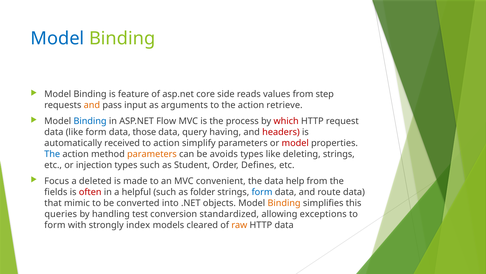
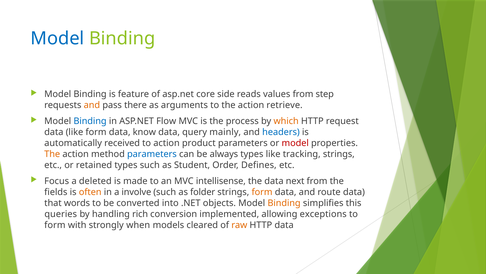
input: input -> there (136, 105)
which colour: red -> orange (286, 121)
those: those -> know (144, 132)
having: having -> mainly (225, 132)
headers colour: red -> blue (281, 132)
simplify: simplify -> product (199, 143)
The colour: blue -> orange (52, 154)
parameters colour: orange -> blue (152, 154)
avoids: avoids -> always (224, 154)
deleting: deleting -> tracking (302, 154)
injection: injection -> retained (94, 165)
convenient: convenient -> intellisense (221, 181)
help: help -> next (295, 181)
often colour: red -> orange (90, 192)
helpful: helpful -> involve (136, 192)
form colour: blue -> orange (262, 192)
mimic: mimic -> words (77, 203)
test: test -> rich (140, 214)
standardized: standardized -> implemented (229, 214)
index: index -> when (138, 224)
